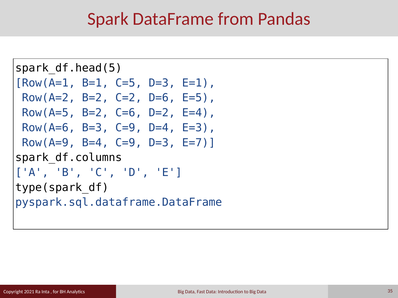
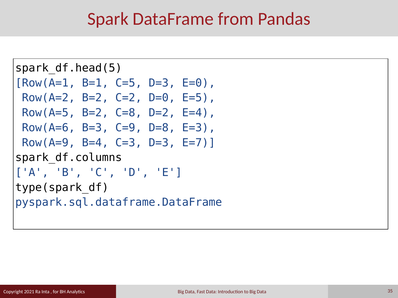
E=1: E=1 -> E=0 (199, 83)
D=6: D=6 -> D=0 (162, 98)
C=6: C=6 -> C=8 (129, 113)
D=4: D=4 -> D=8 (162, 128)
B=4 C=9: C=9 -> C=3 (129, 143)
